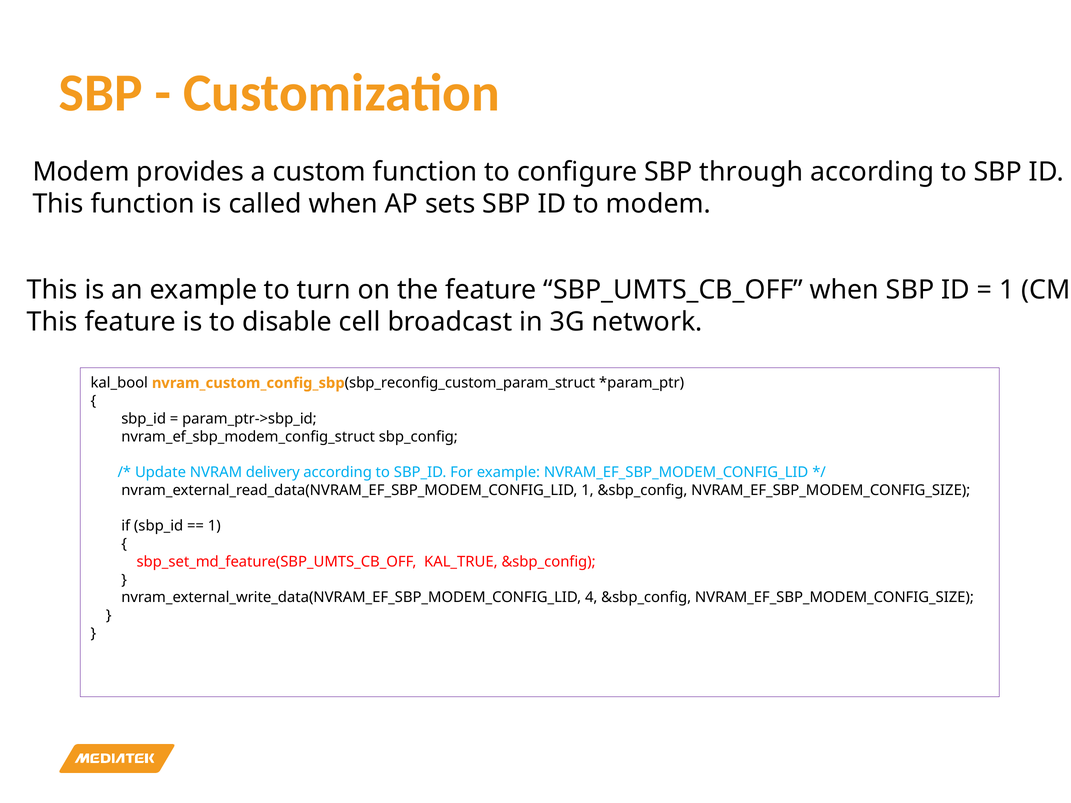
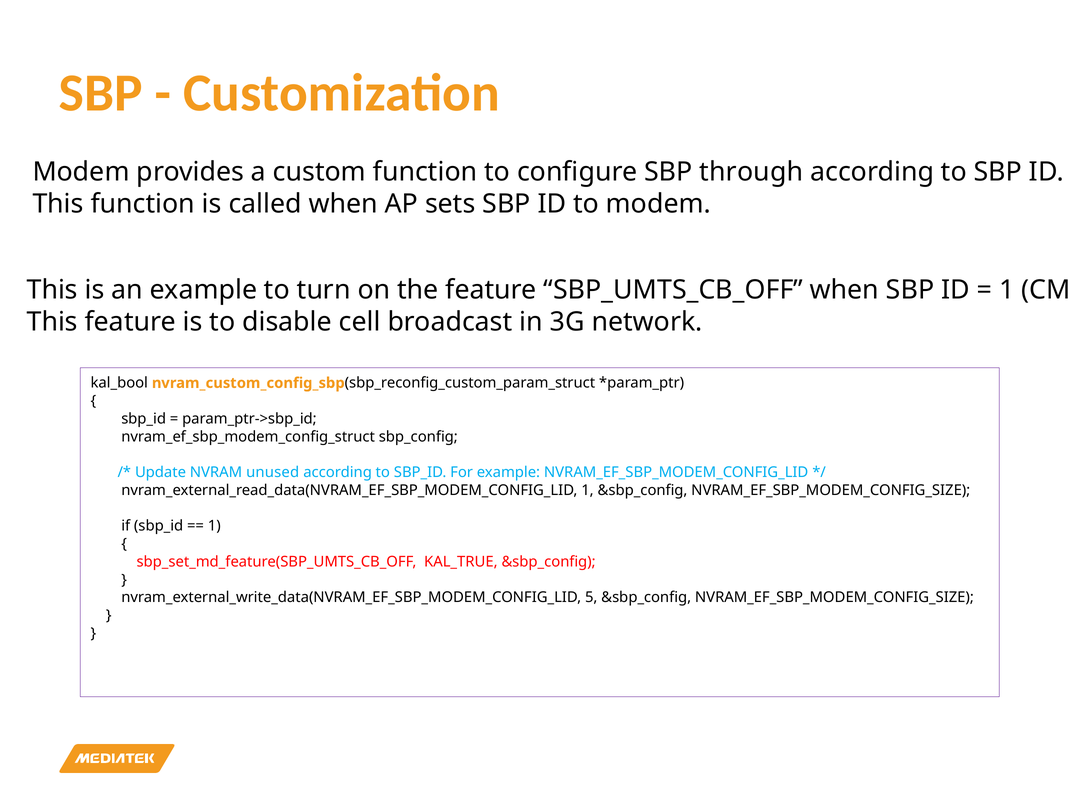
delivery: delivery -> unused (273, 473)
4: 4 -> 5 (591, 598)
